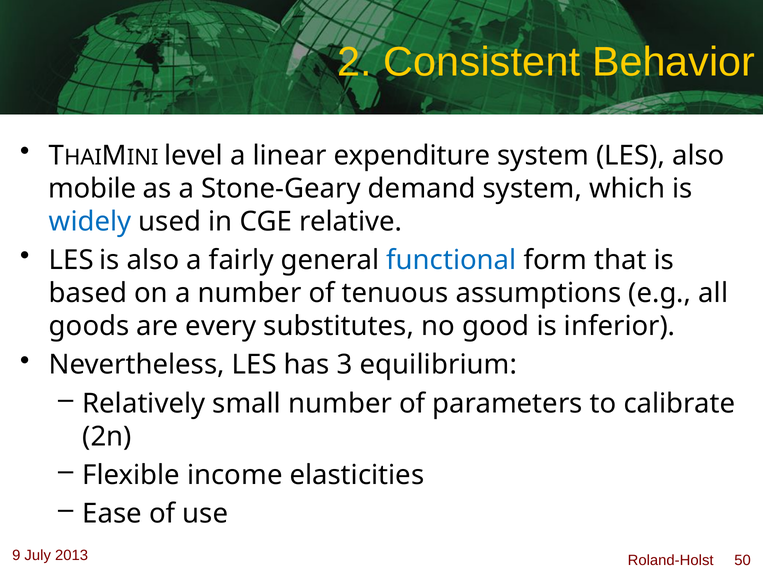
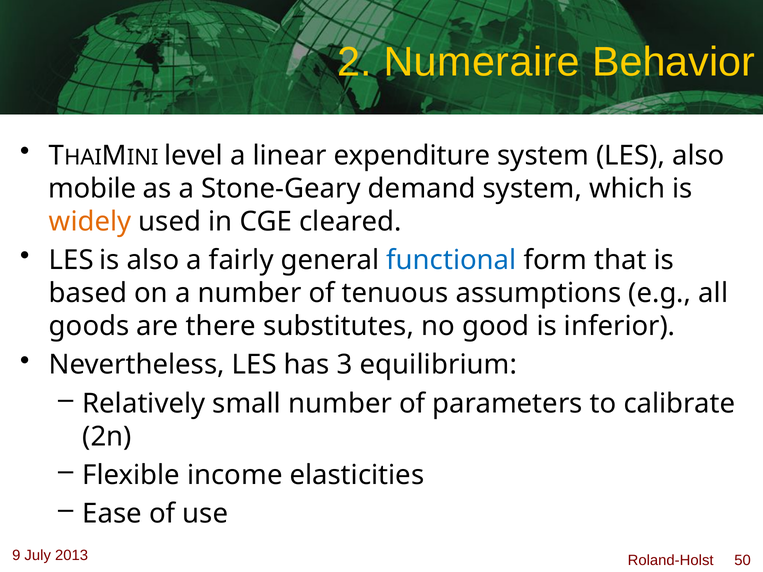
Consistent: Consistent -> Numeraire (482, 62)
widely colour: blue -> orange (90, 222)
relative: relative -> cleared (350, 222)
every: every -> there (221, 327)
